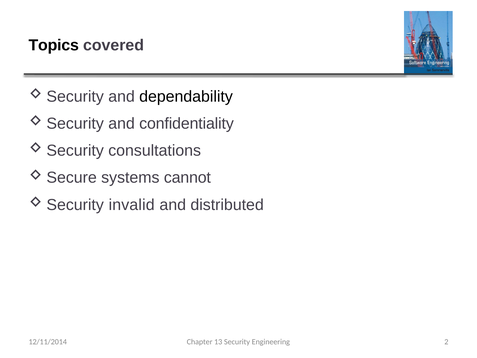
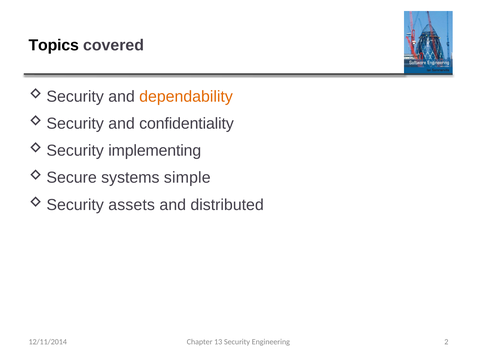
dependability colour: black -> orange (186, 96)
consultations: consultations -> implementing (155, 151)
cannot: cannot -> simple (187, 178)
invalid: invalid -> assets (132, 205)
